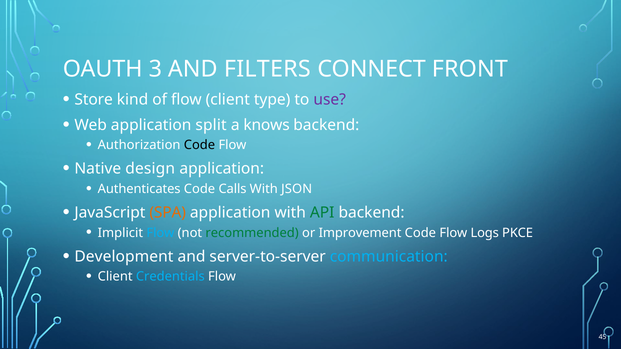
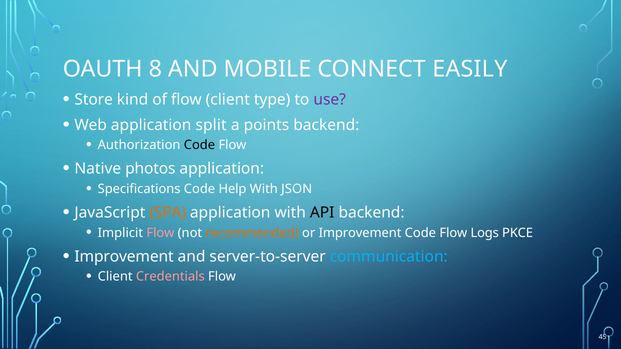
3: 3 -> 8 (155, 69)
FILTERS: FILTERS -> MOBILE (267, 69)
FRONT: FRONT -> EASILY (470, 69)
knows: knows -> points (266, 125)
design: design -> photos (150, 169)
Authenticates: Authenticates -> Specifications (139, 189)
Calls: Calls -> Help (232, 189)
API colour: green -> black (322, 213)
Flow colour: light blue -> pink (160, 233)
recommended colour: green -> orange (252, 233)
Development: Development -> Improvement (124, 257)
Credentials colour: light blue -> pink (170, 277)
